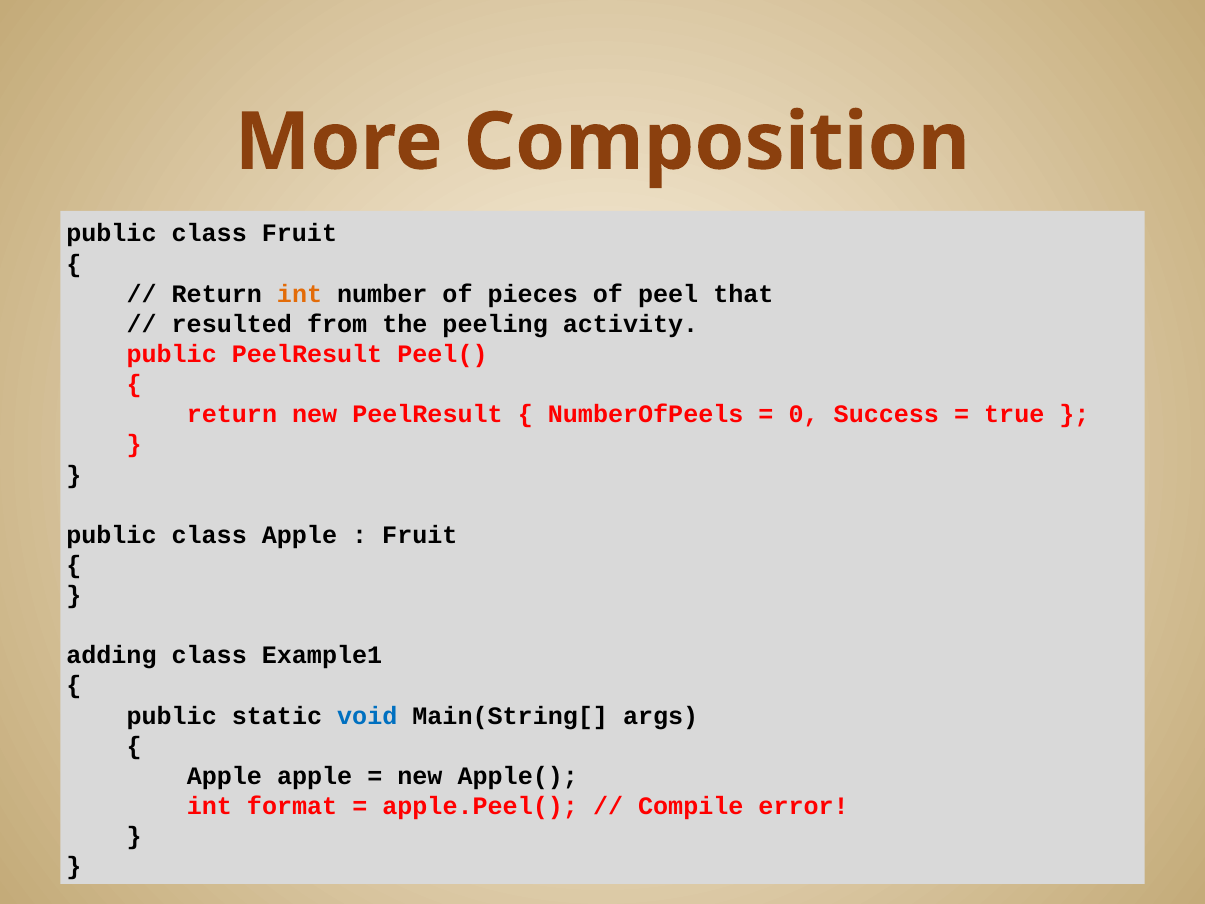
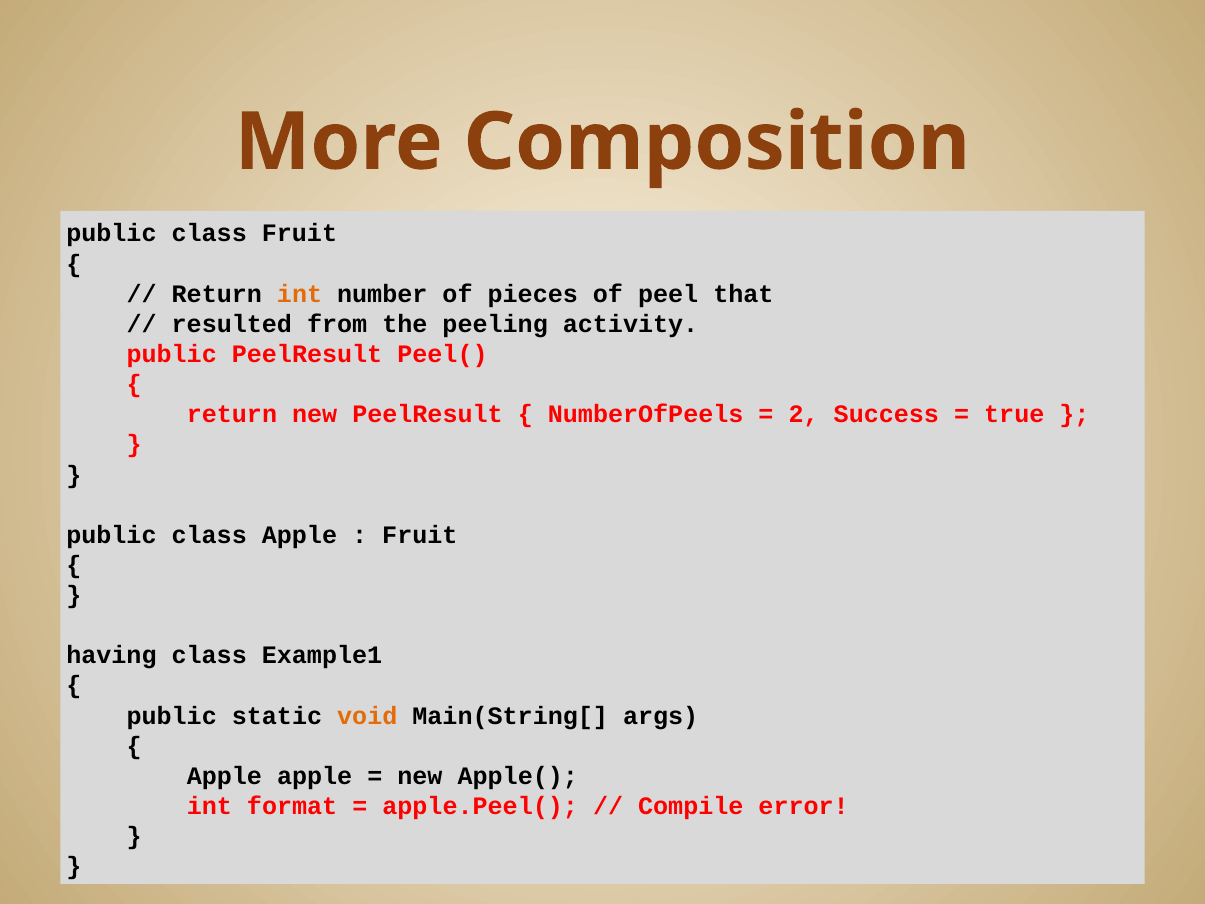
0: 0 -> 2 (804, 414)
adding: adding -> having (111, 655)
void colour: blue -> orange (367, 716)
